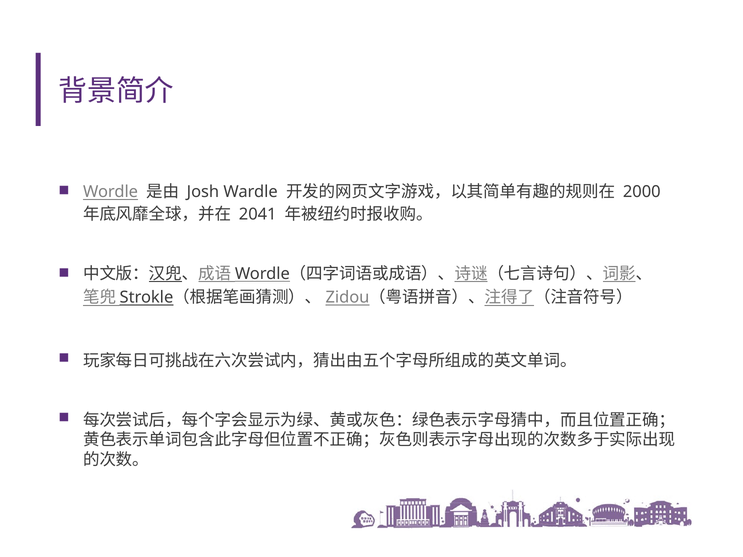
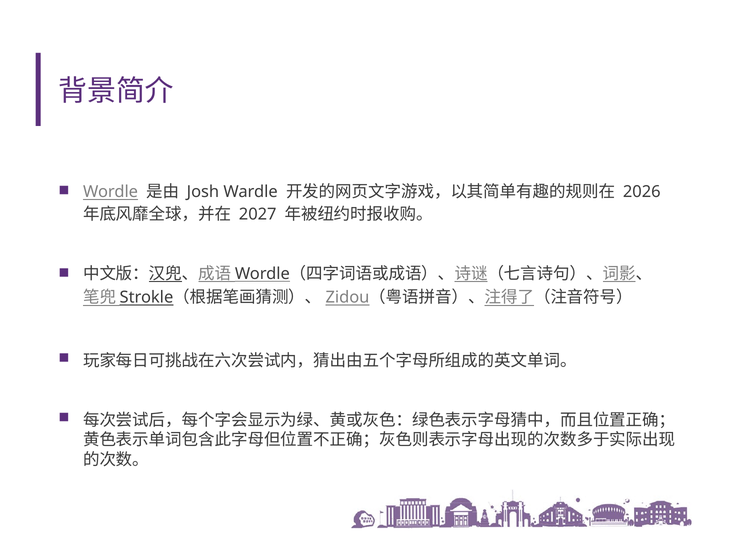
2000: 2000 -> 2026 (642, 192)
2041: 2041 -> 2027 (258, 214)
